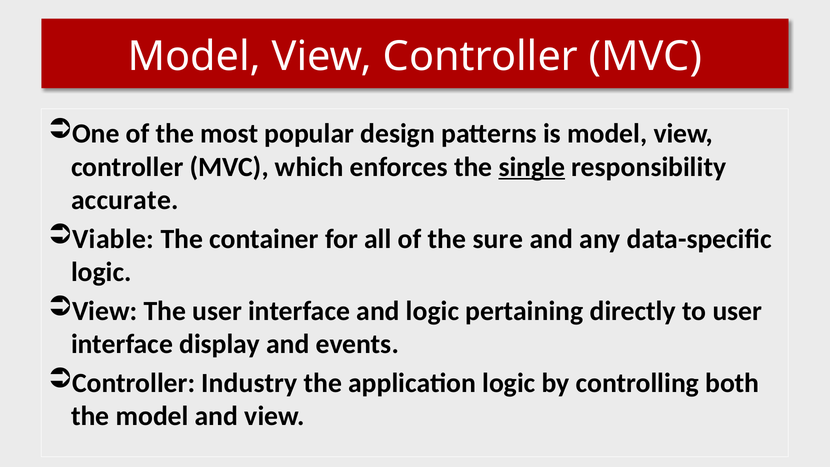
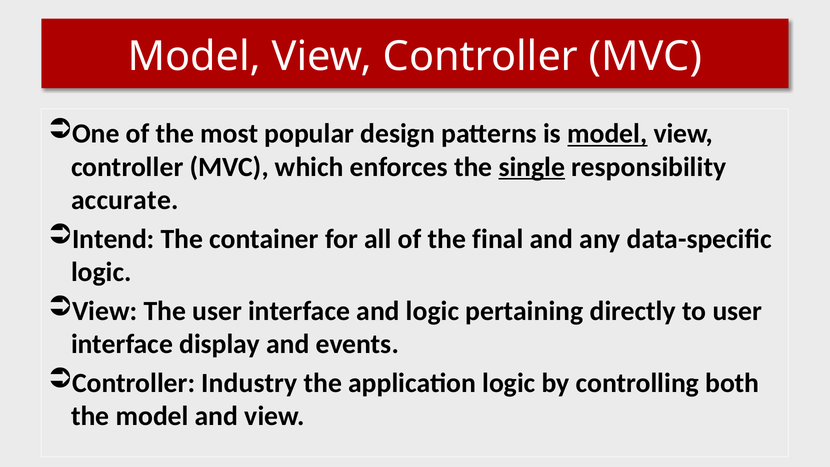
model underline: none -> present (607, 134)
Viable: Viable -> Intend (113, 239)
sure: sure -> final (498, 239)
